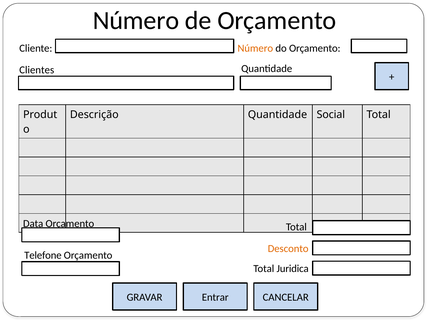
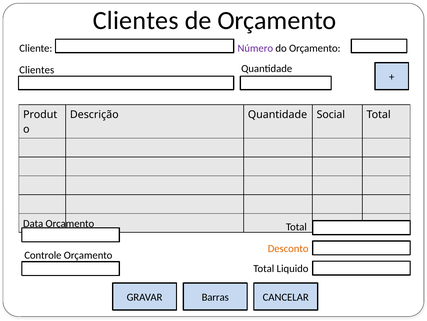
Número: Número -> Clientes (136, 20)
Número colour: orange -> purple (255, 48)
Telefone: Telefone -> Controle (43, 255)
Juridica: Juridica -> Liquido (293, 268)
Entrar: Entrar -> Barras (215, 297)
